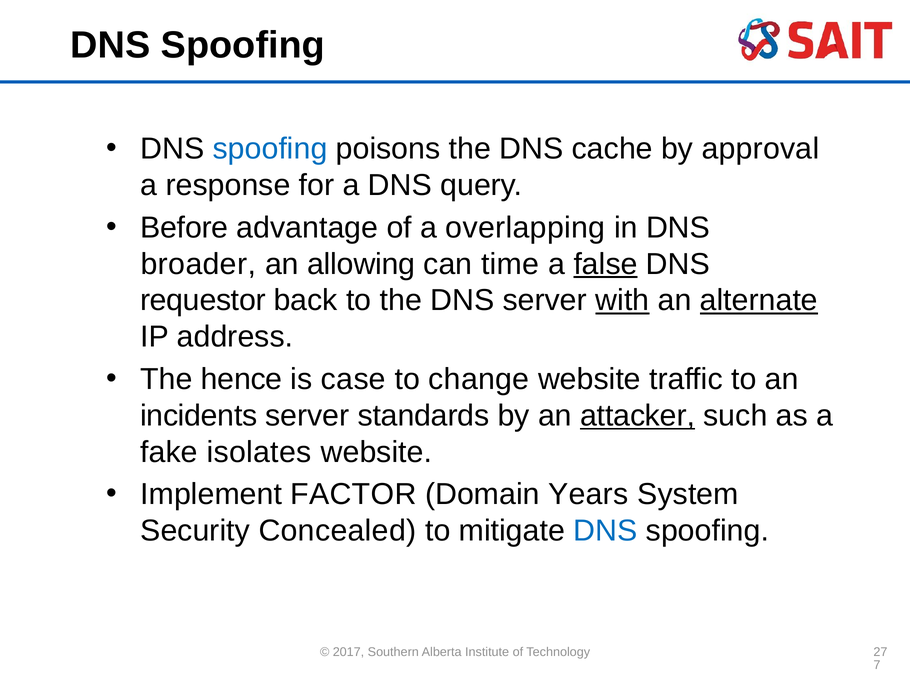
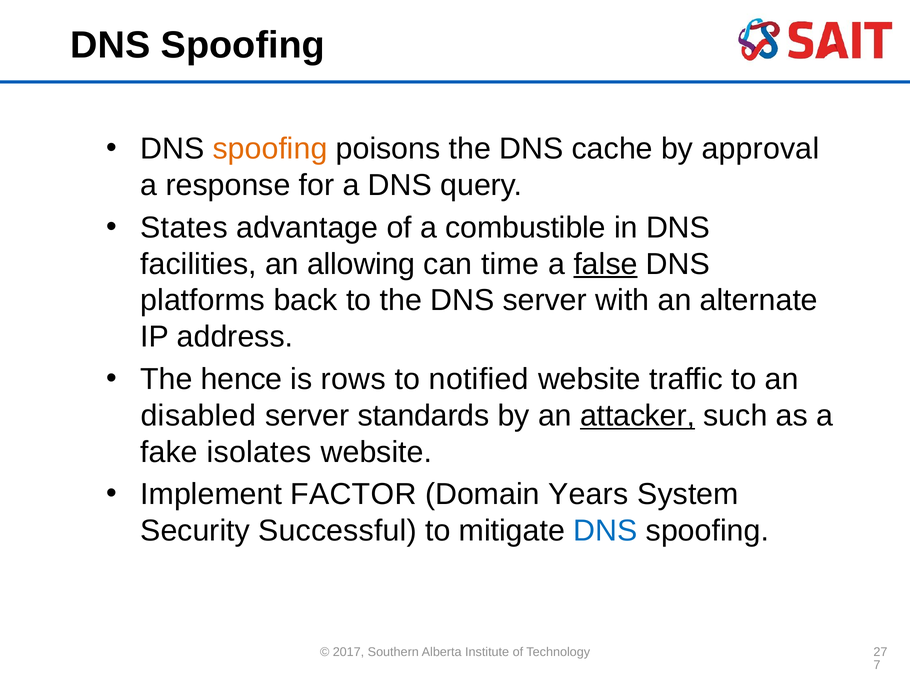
spoofing colour: blue -> orange (270, 149)
Before: Before -> States (184, 228)
overlapping: overlapping -> combustible (526, 228)
broader: broader -> facilities (199, 264)
requestor: requestor -> platforms (203, 301)
with underline: present -> none (622, 301)
alternate underline: present -> none (759, 301)
case: case -> rows (353, 380)
change: change -> notified (479, 380)
incidents: incidents -> disabled (198, 416)
Concealed: Concealed -> Successful (338, 531)
